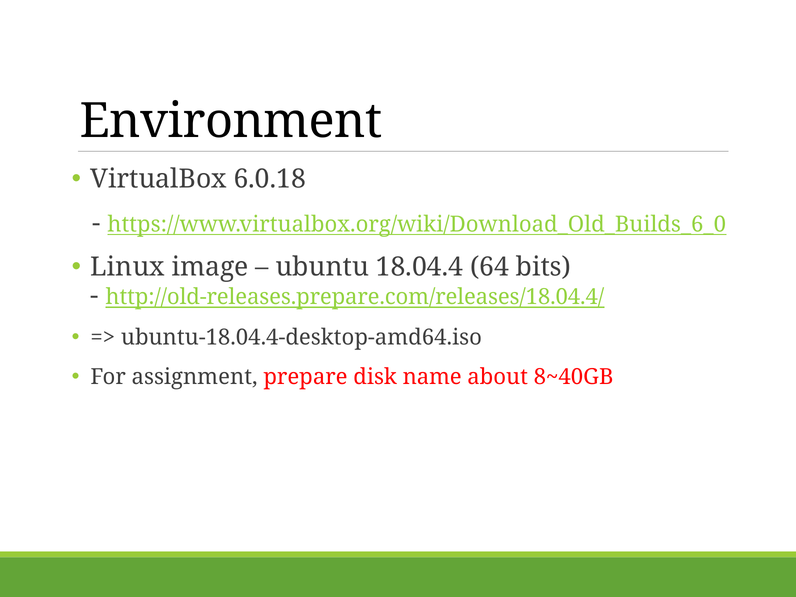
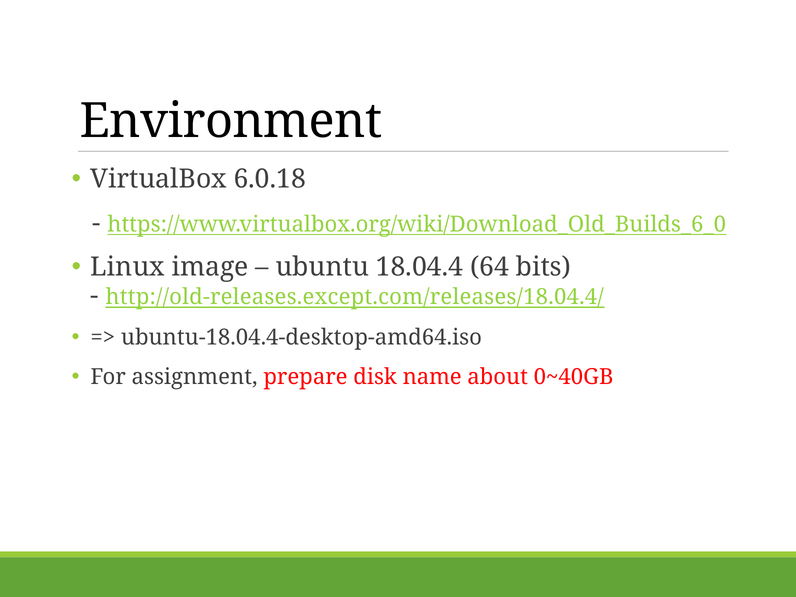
http://old-releases.prepare.com/releases/18.04.4/: http://old-releases.prepare.com/releases/18.04.4/ -> http://old-releases.except.com/releases/18.04.4/ (355, 297)
8~40GB: 8~40GB -> 0~40GB (574, 377)
